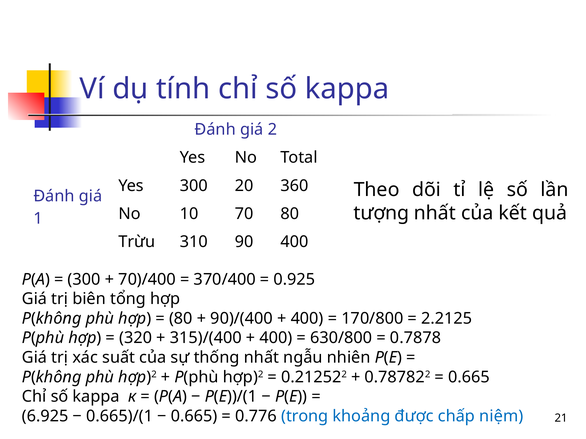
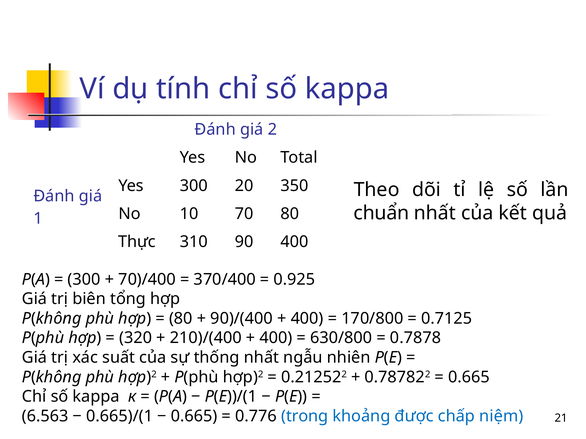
360: 360 -> 350 (295, 186)
tượng: tượng -> chuẩn (381, 213)
Trừu: Trừu -> Thực (137, 242)
2.2125: 2.2125 -> 0.7125 (447, 319)
315)/(400: 315)/(400 -> 210)/(400 (206, 338)
6.925: 6.925 -> 6.563 (45, 416)
